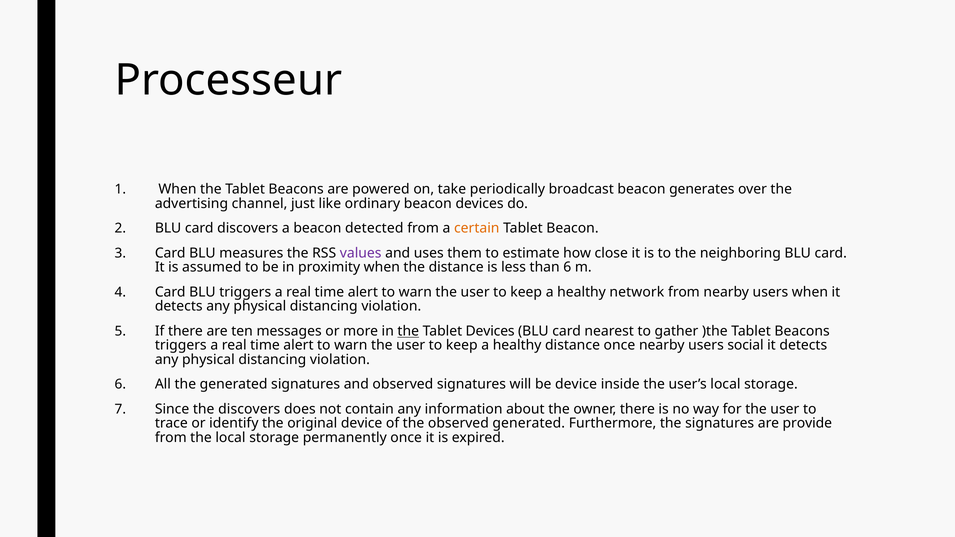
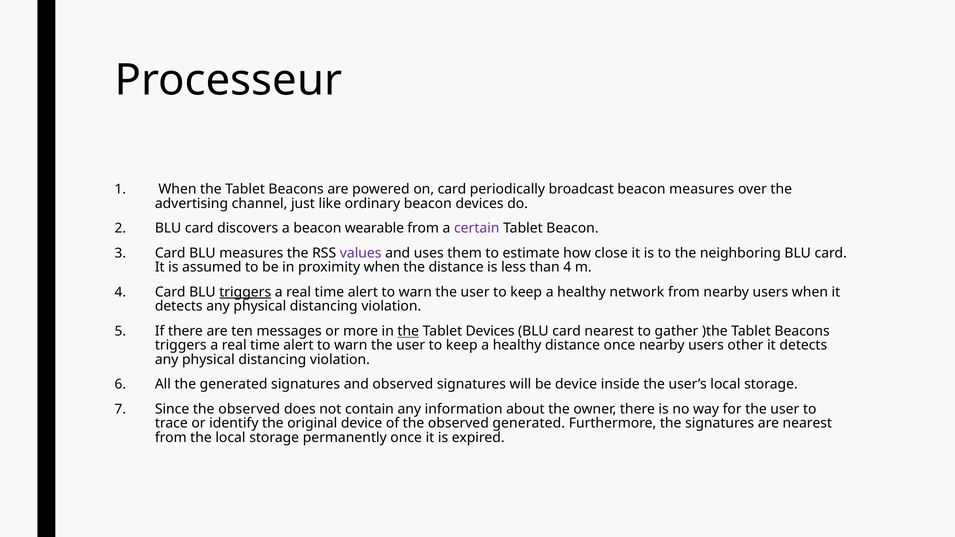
on take: take -> card (452, 189)
beacon generates: generates -> measures (702, 189)
detected: detected -> wearable (374, 228)
certain colour: orange -> purple (477, 228)
than 6: 6 -> 4 (567, 267)
triggers underline: none -> present (245, 292)
social: social -> other (745, 345)
Since the discovers: discovers -> observed (249, 409)
are provide: provide -> nearest (807, 424)
